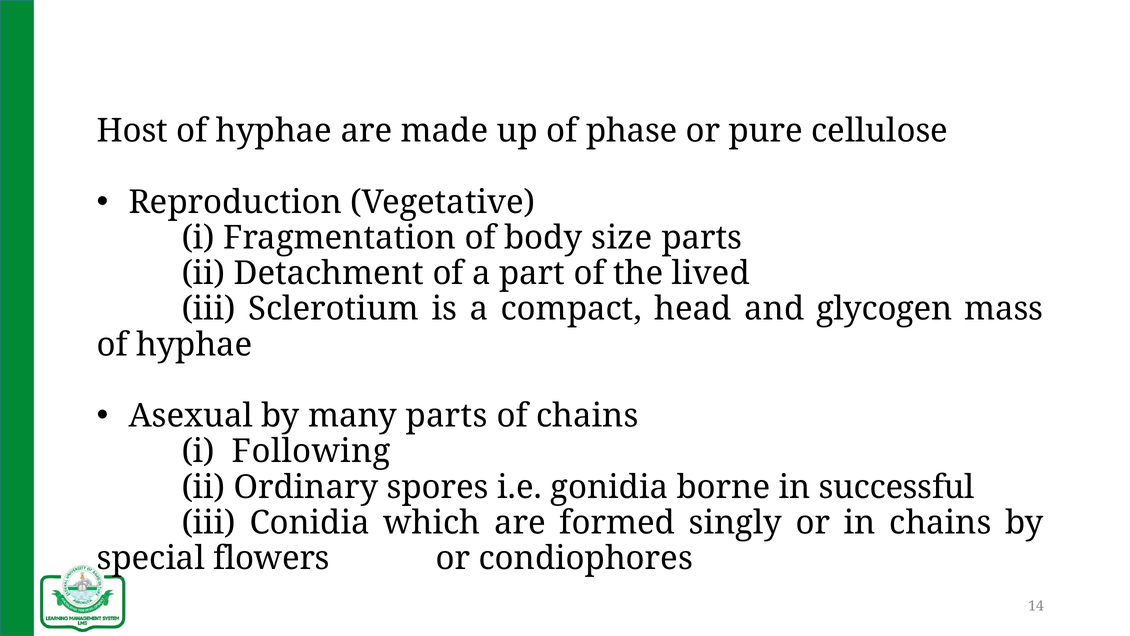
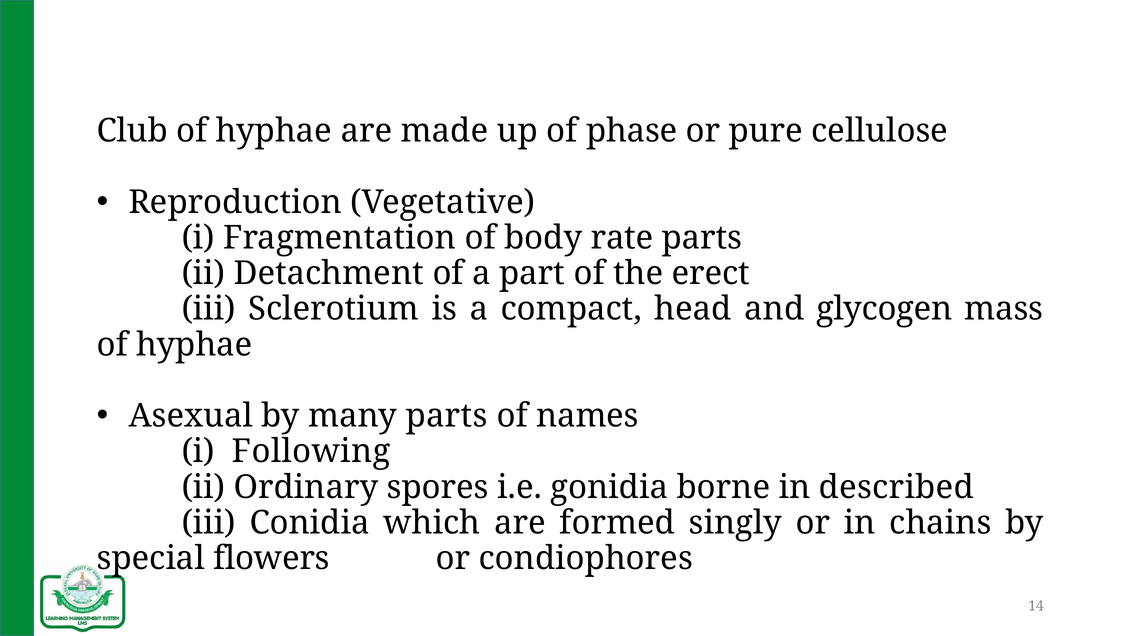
Host: Host -> Club (132, 131)
size: size -> rate (622, 238)
lived: lived -> erect (711, 273)
of chains: chains -> names (587, 416)
successful: successful -> described (896, 487)
